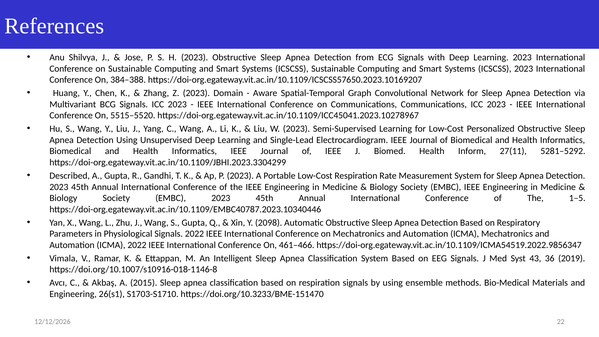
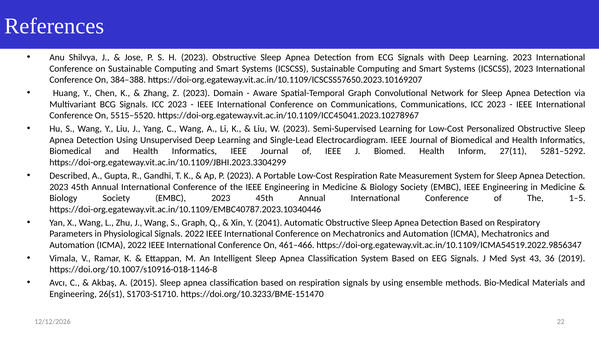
S Gupta: Gupta -> Graph (194, 223)
2098: 2098 -> 2041 (269, 223)
